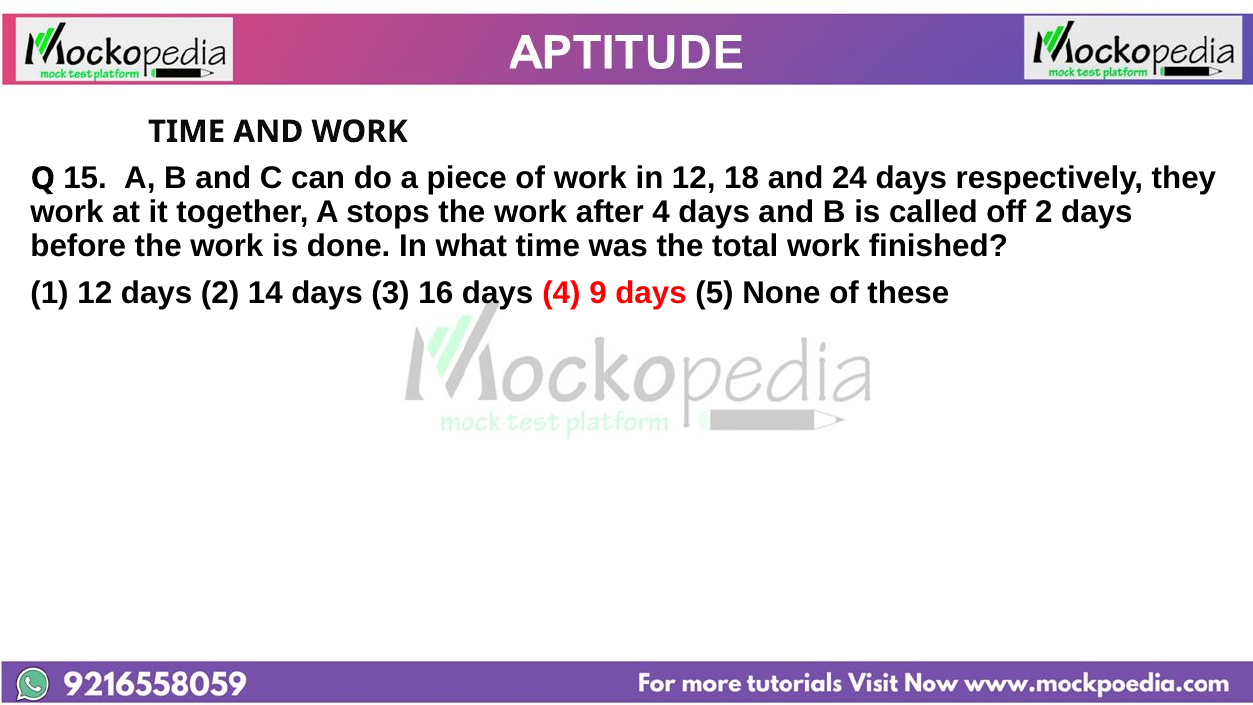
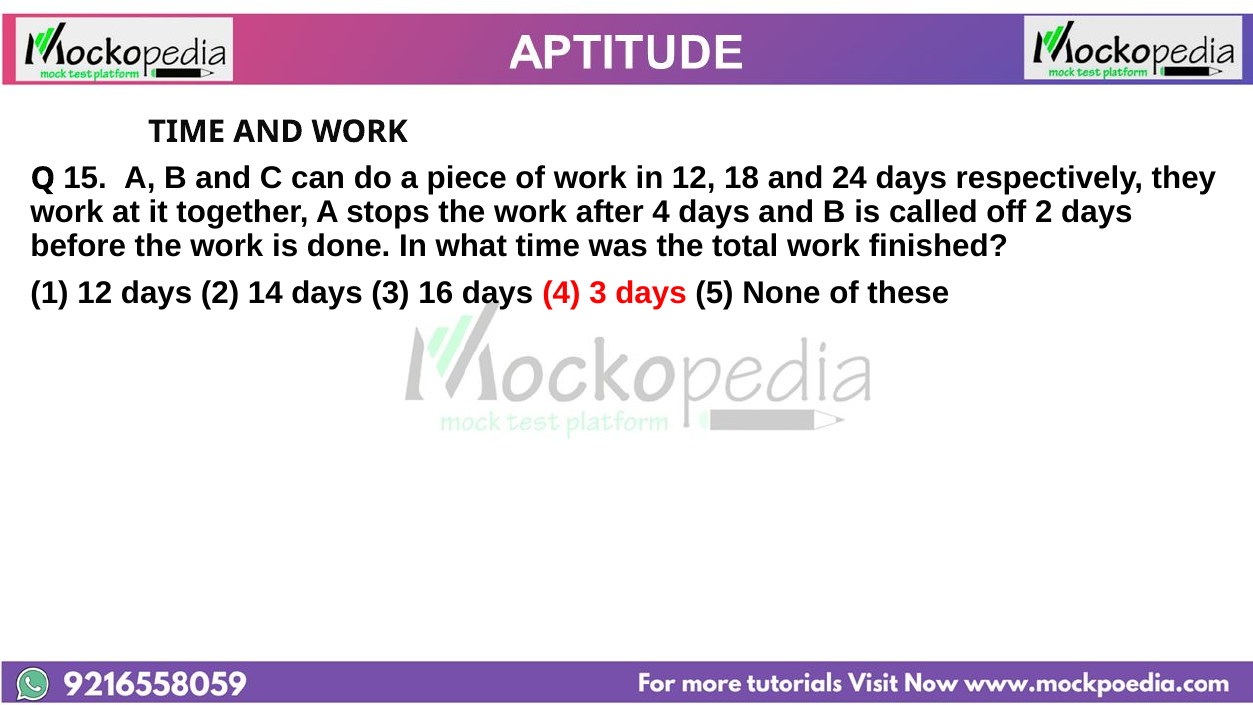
4 9: 9 -> 3 (598, 293)
